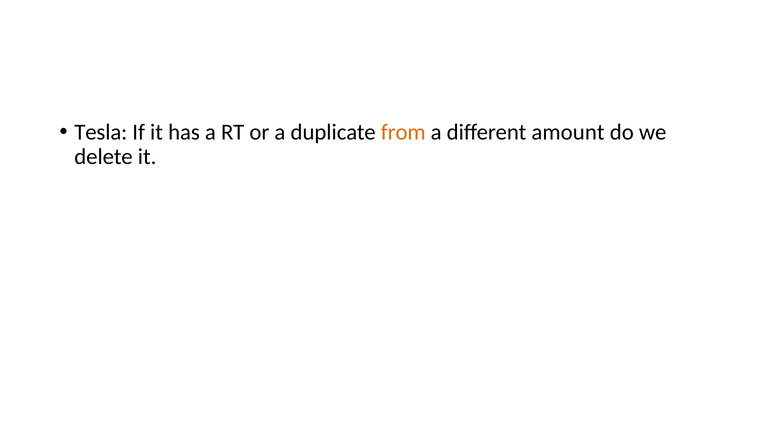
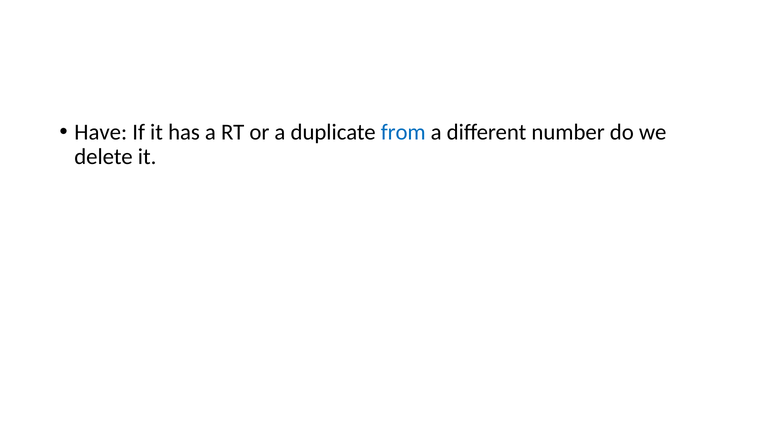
Tesla: Tesla -> Have (101, 132)
from colour: orange -> blue (403, 132)
amount: amount -> number (568, 132)
